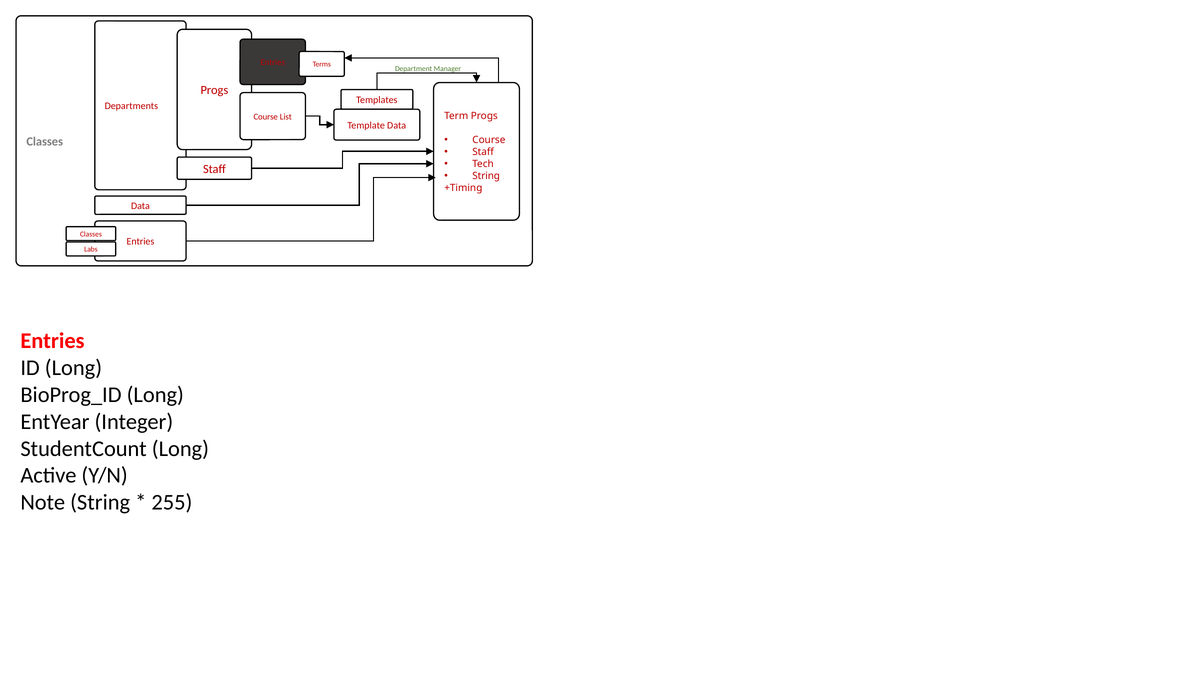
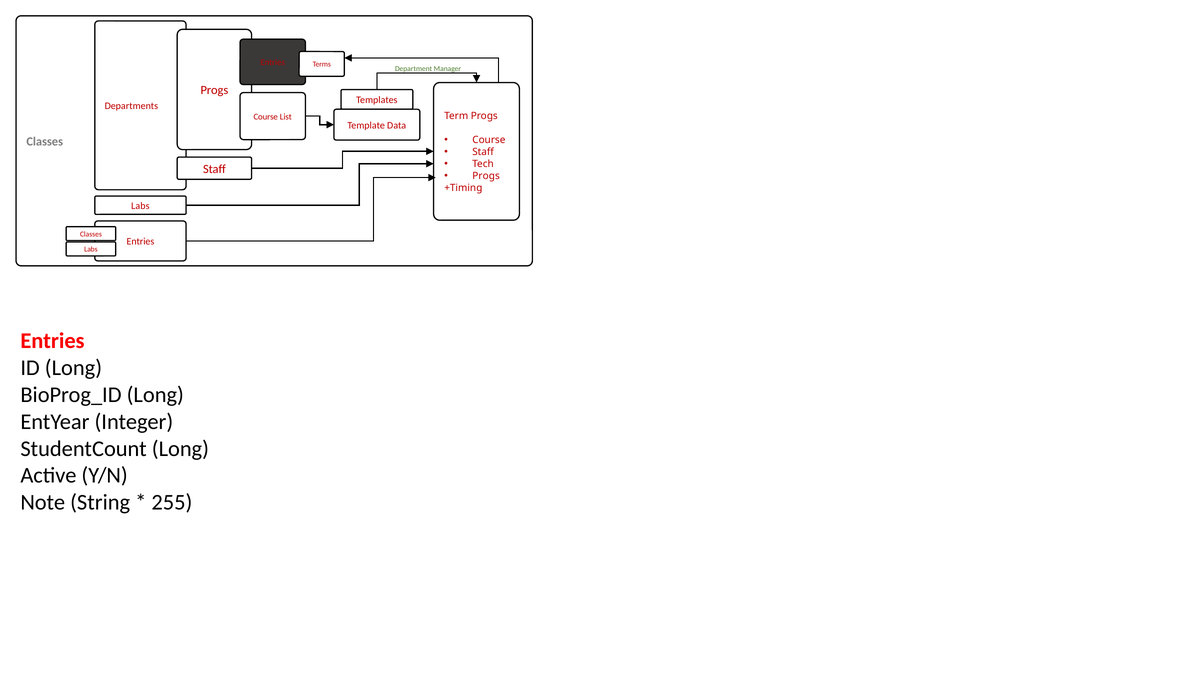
String: String -> Progs (486, 176)
Data: Data -> Labs (140, 206)
